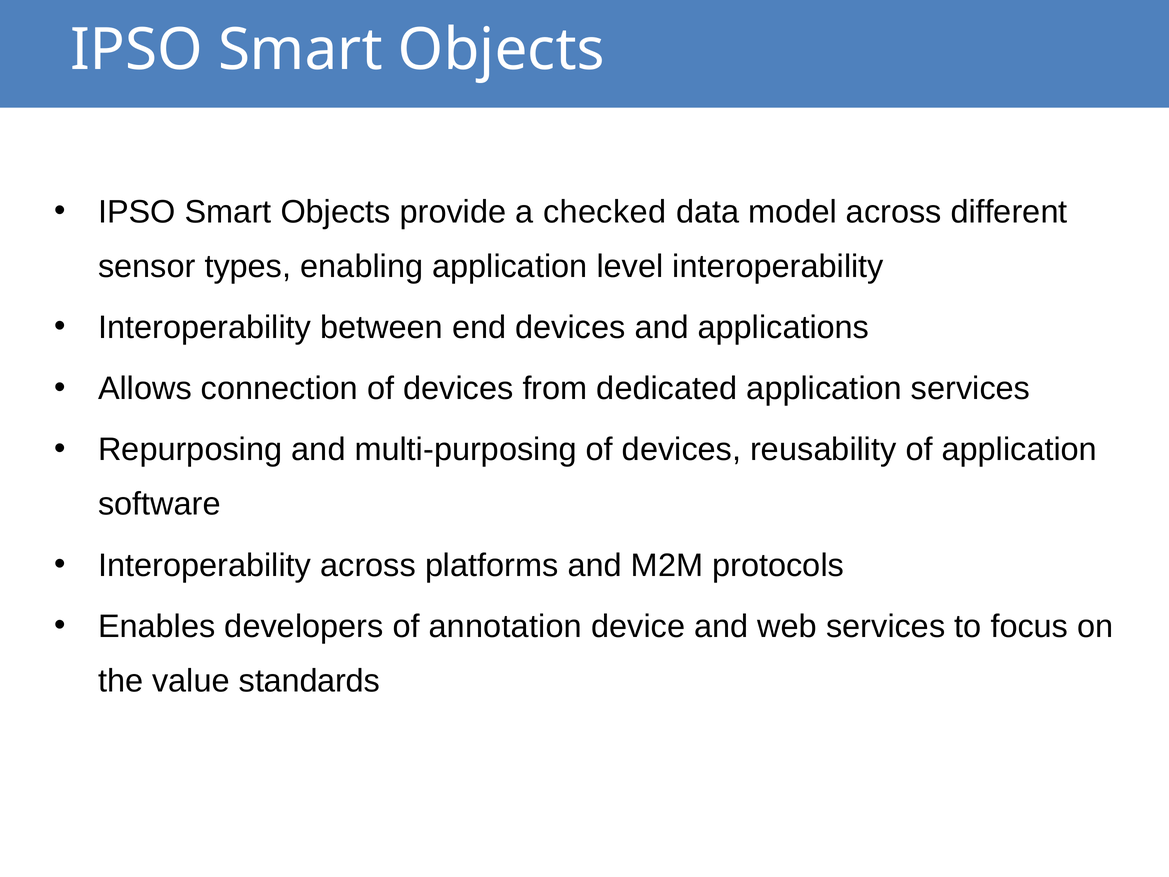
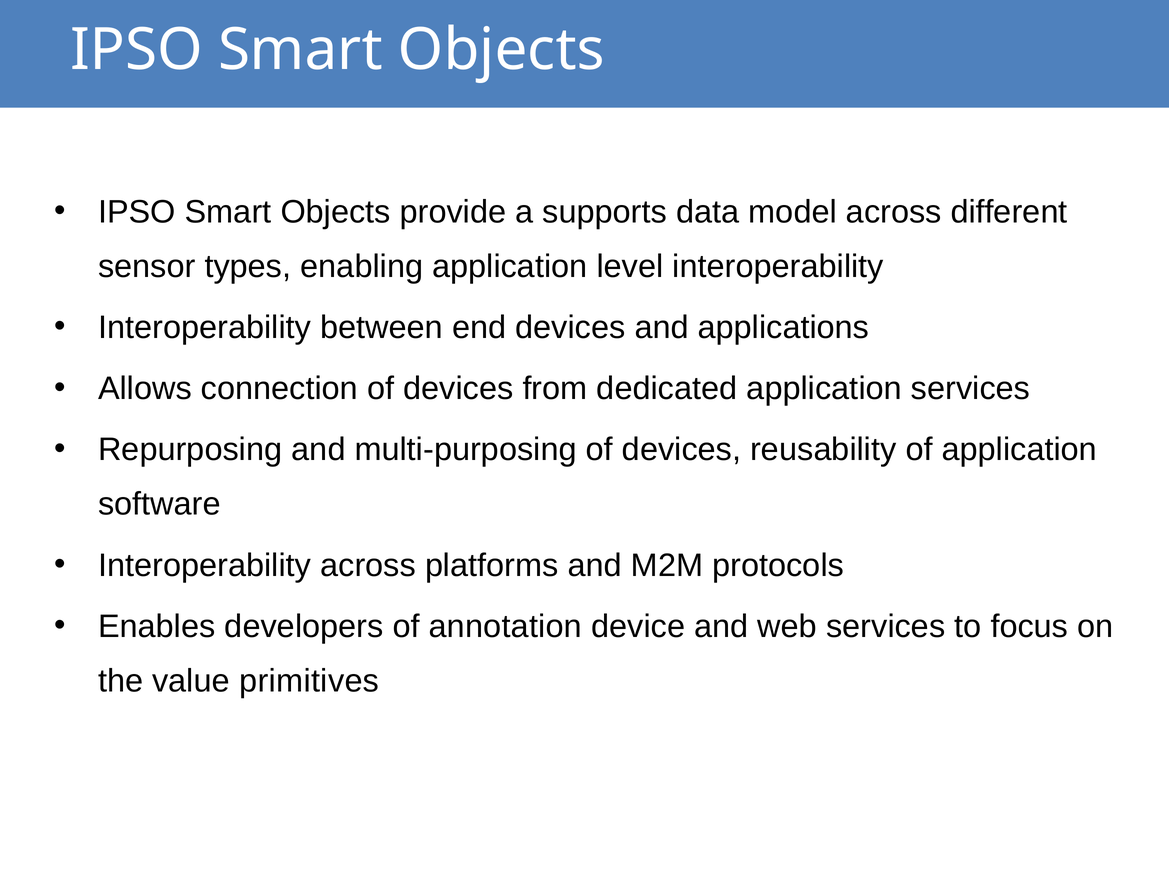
checked: checked -> supports (605, 212)
standards: standards -> primitives (309, 681)
